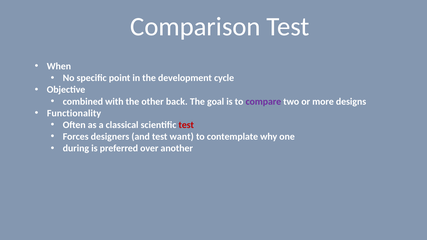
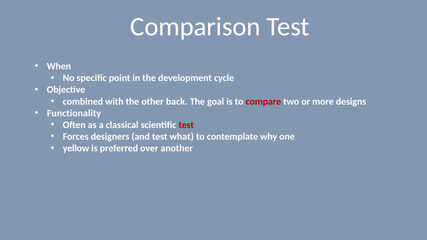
compare colour: purple -> red (263, 102)
want: want -> what (182, 137)
during: during -> yellow (76, 148)
